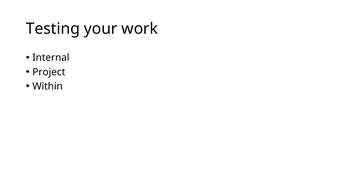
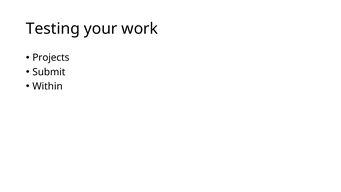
Internal: Internal -> Projects (51, 58)
Project: Project -> Submit (49, 72)
